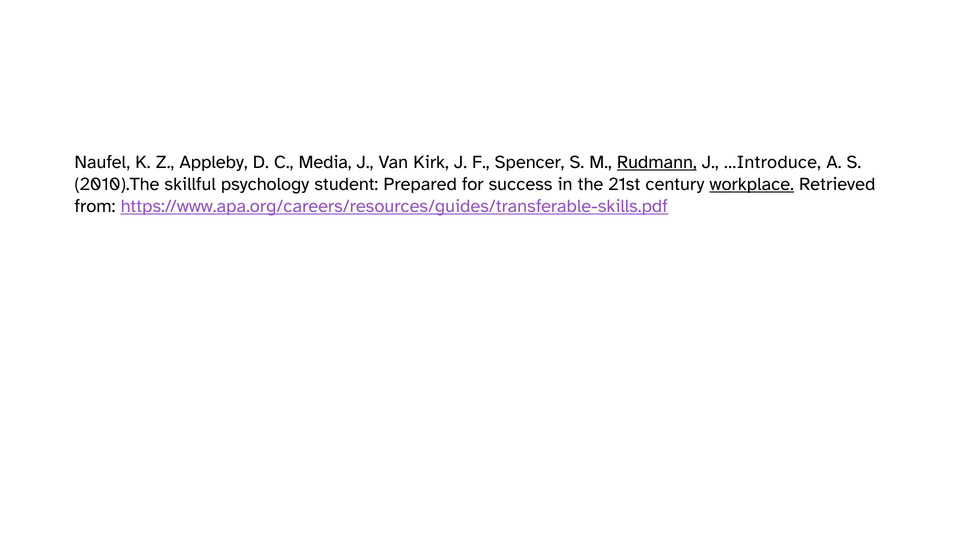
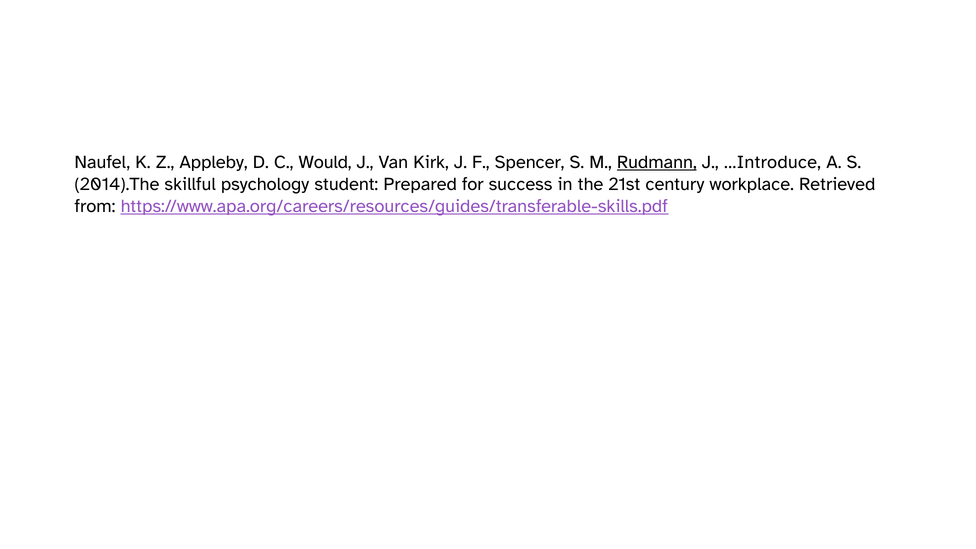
Media: Media -> Would (325, 162)
2010).The: 2010).The -> 2014).The (117, 184)
workplace underline: present -> none (752, 184)
